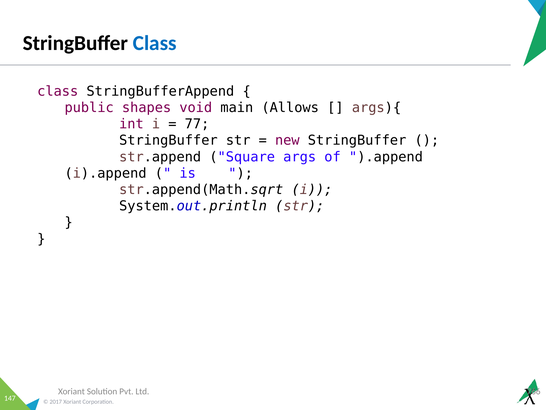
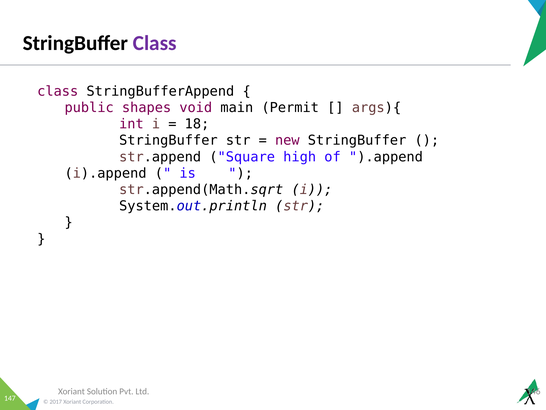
Class colour: blue -> purple (155, 43)
Allows: Allows -> Permit (290, 108)
77: 77 -> 18 (197, 124)
args: args -> high (300, 157)
766: 766 -> 146 (534, 391)
